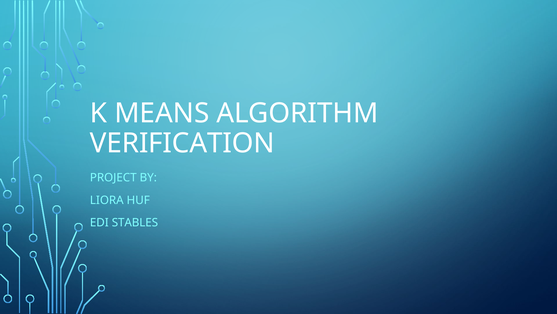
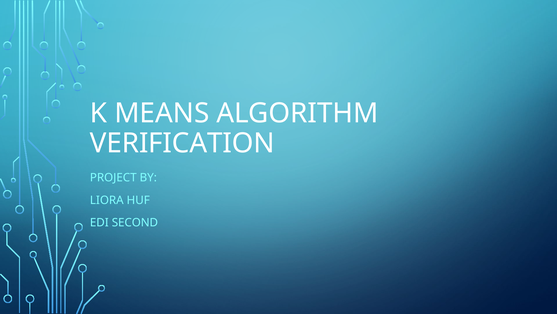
STABLES: STABLES -> SECOND (135, 222)
